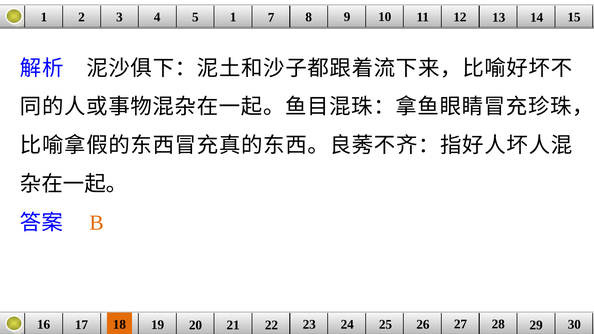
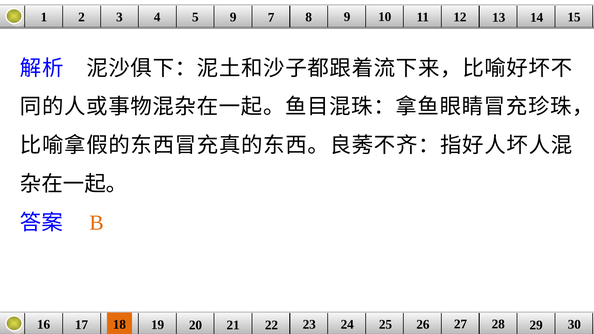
5 1: 1 -> 9 (233, 17)
